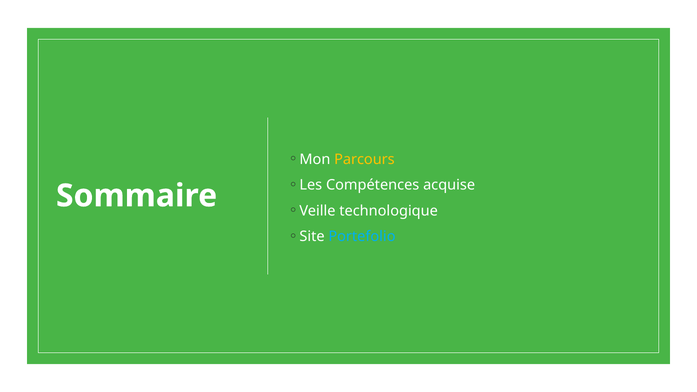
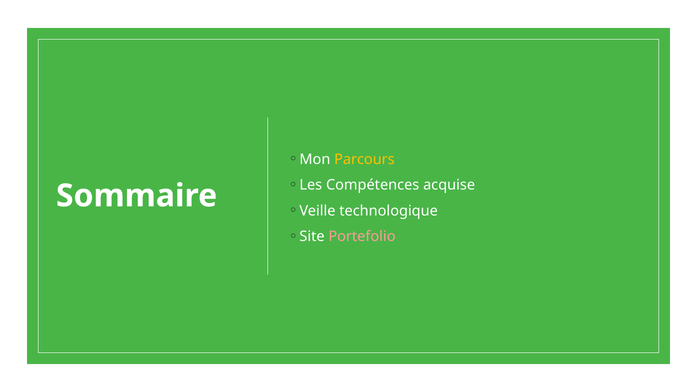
Portefolio colour: light blue -> pink (362, 236)
